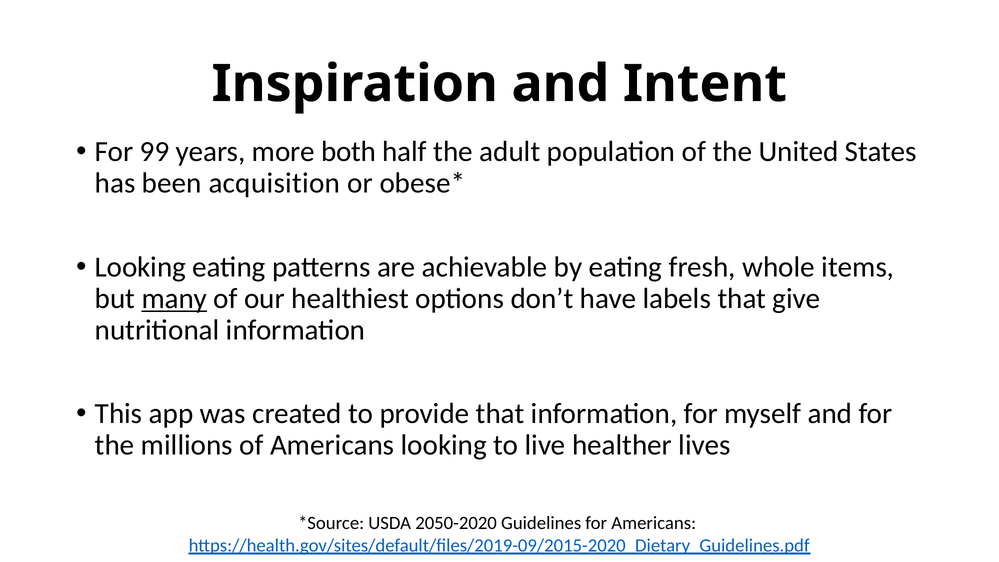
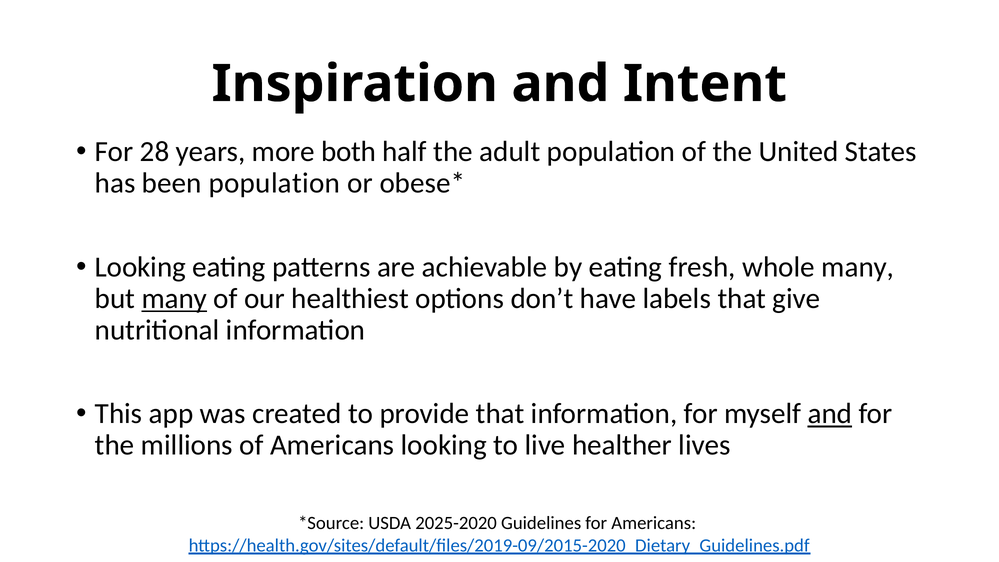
99: 99 -> 28 (155, 152)
been acquisition: acquisition -> population (274, 183)
whole items: items -> many (858, 267)
and underline: none -> present (830, 414)
2050-2020: 2050-2020 -> 2025-2020 (456, 523)
